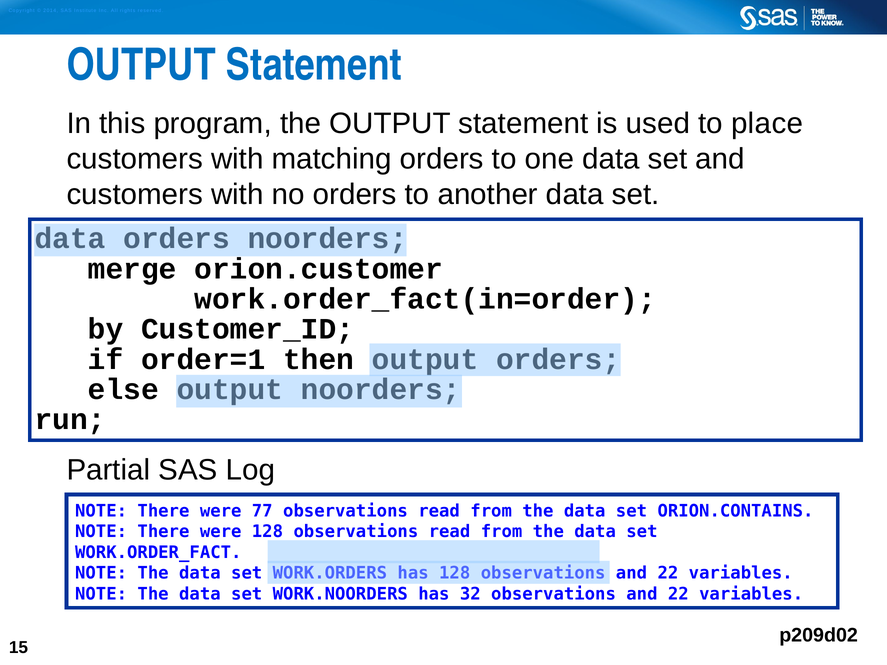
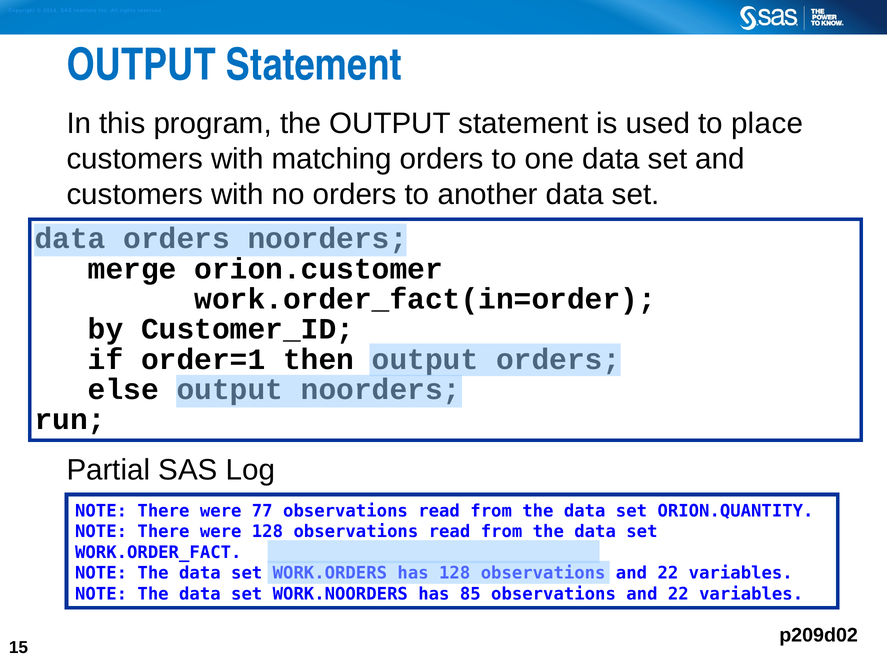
ORION.CONTAINS: ORION.CONTAINS -> ORION.QUANTITY (735, 511)
32: 32 -> 85 (470, 594)
